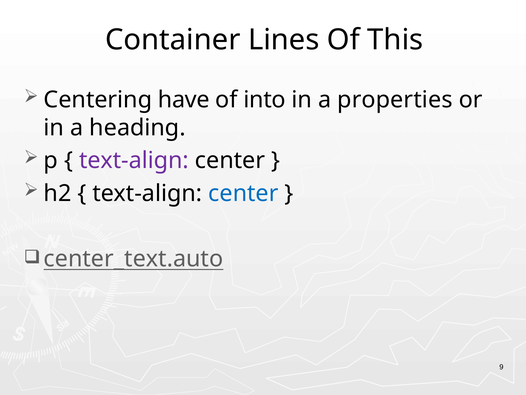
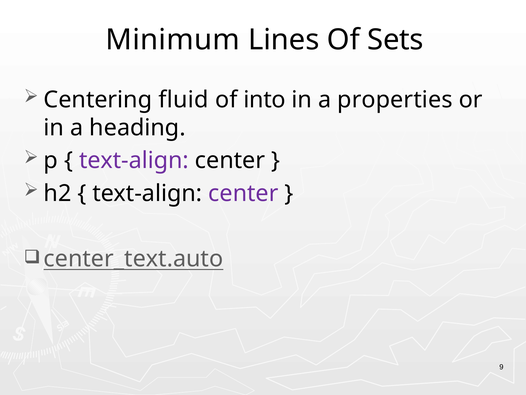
Container: Container -> Minimum (173, 40)
This: This -> Sets (395, 40)
have: have -> fluid (184, 100)
center colour: blue -> purple (243, 193)
